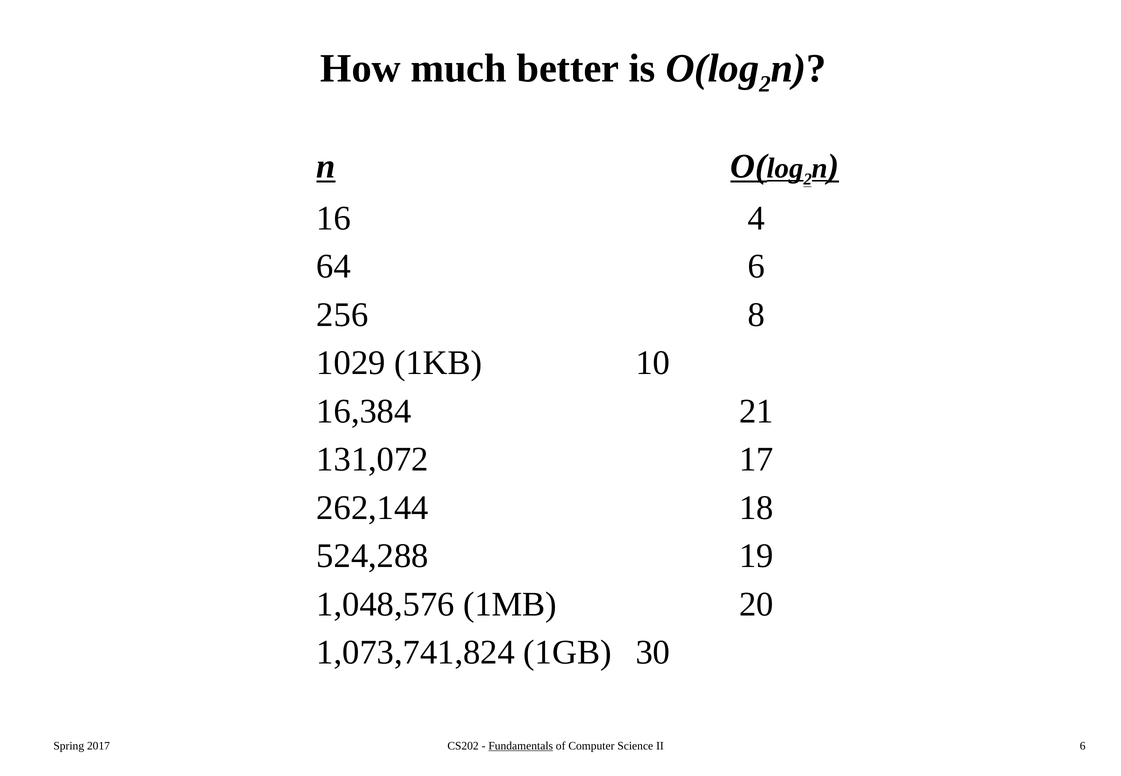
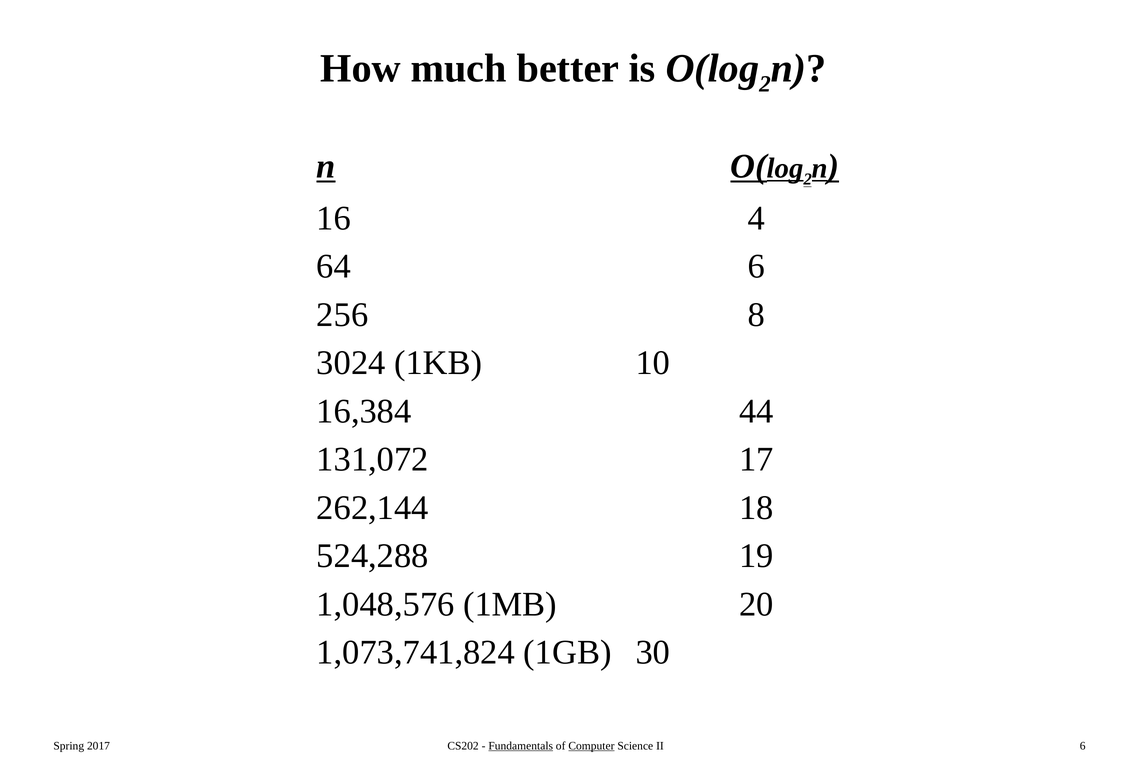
1029: 1029 -> 3024 (351, 363)
21: 21 -> 44 (756, 411)
Computer underline: none -> present (591, 746)
